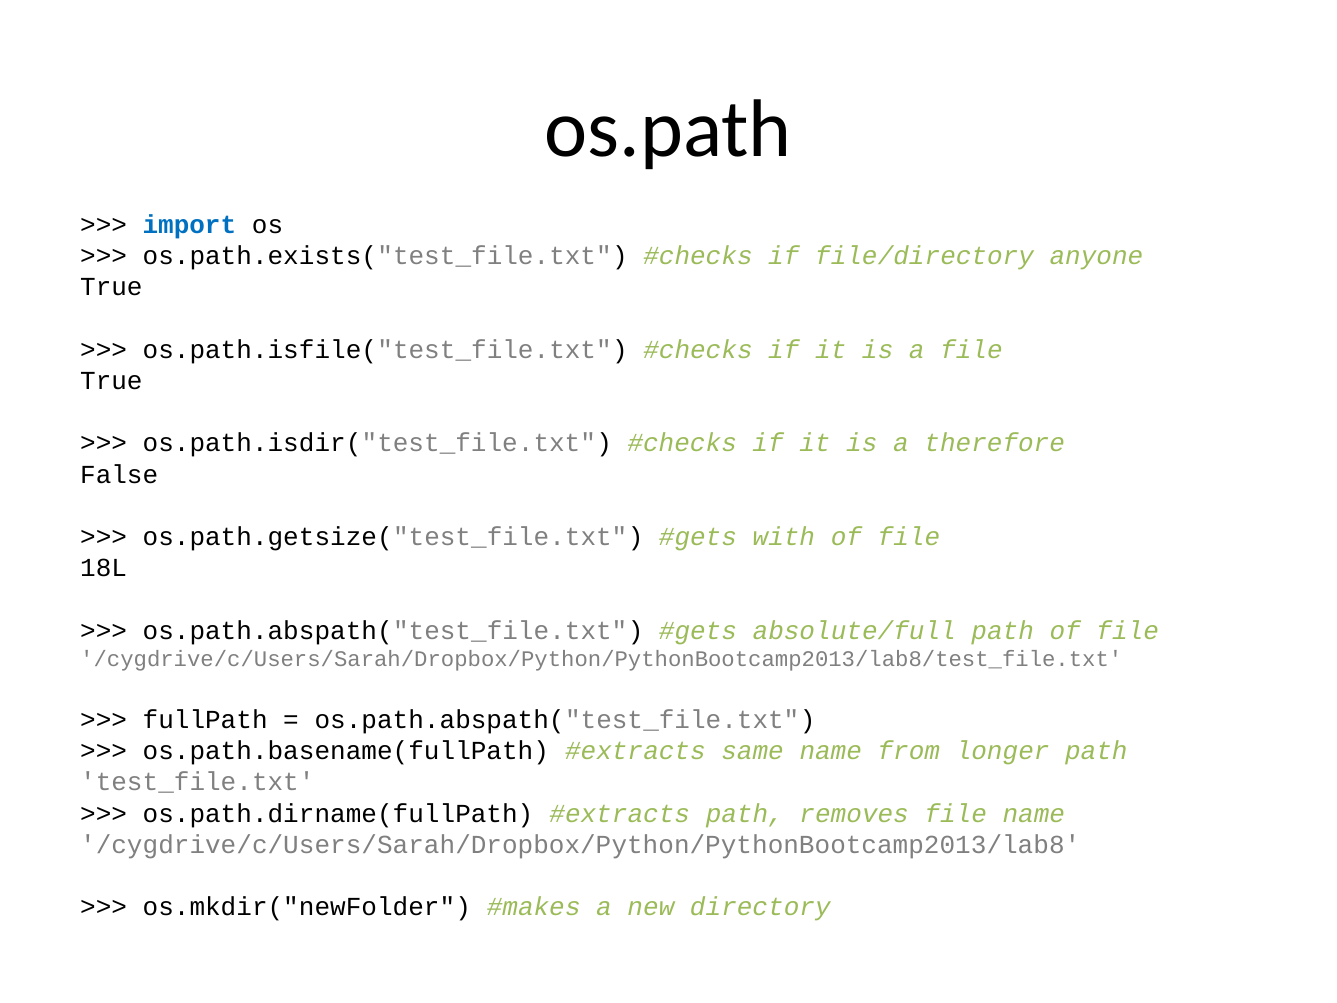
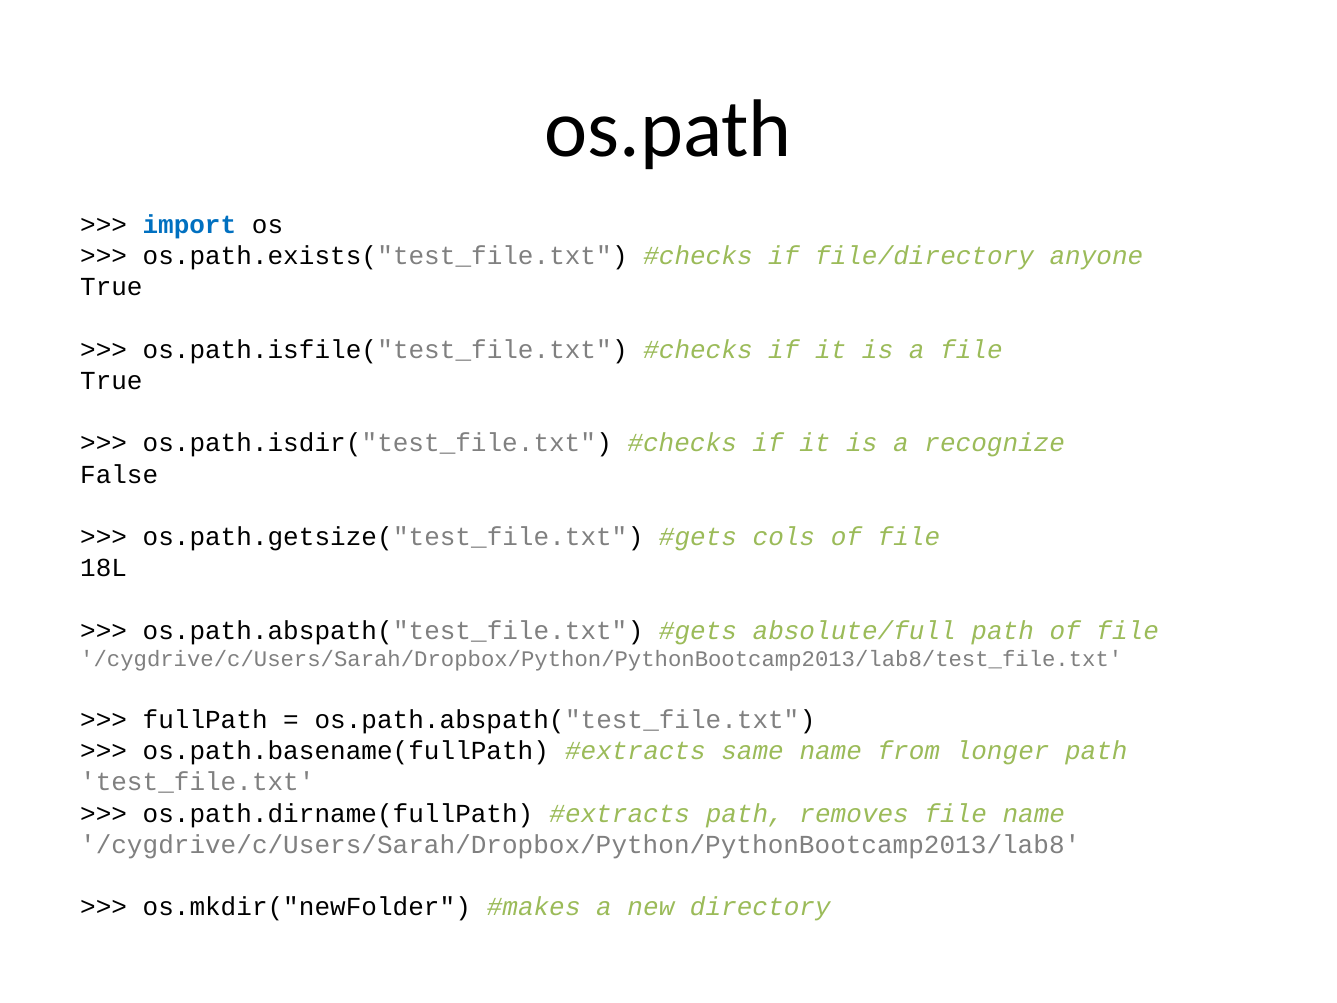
therefore: therefore -> recognize (995, 443)
with: with -> cols (784, 537)
